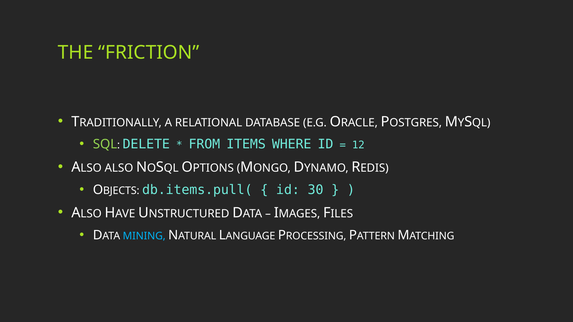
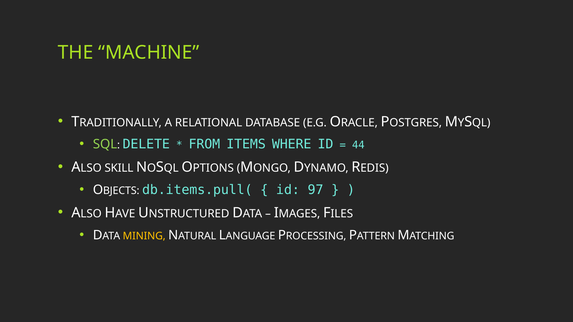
FRICTION: FRICTION -> MACHINE (149, 53)
12: 12 -> 44 (358, 145)
ALSO: ALSO -> SKILL (119, 168)
30: 30 -> 97 (316, 190)
MINING colour: light blue -> yellow (144, 236)
